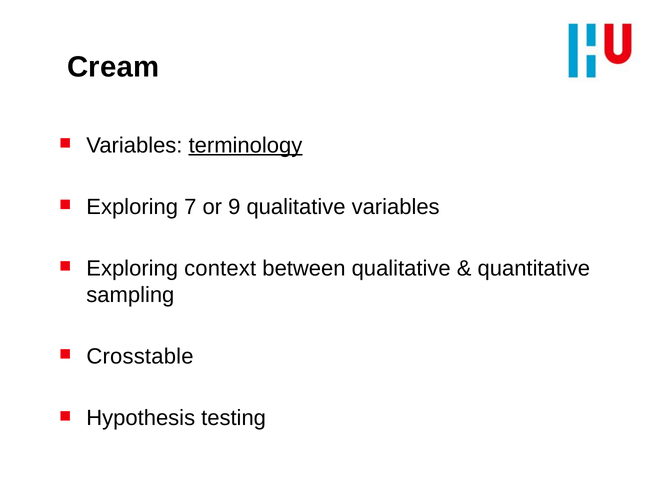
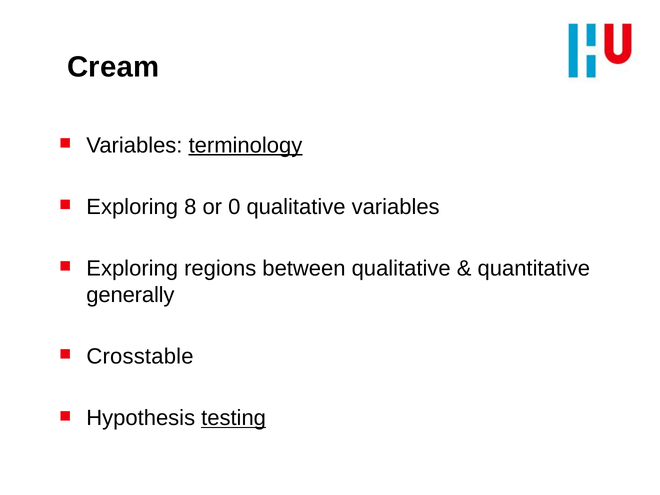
7: 7 -> 8 (190, 207)
9: 9 -> 0 (234, 207)
context: context -> regions (220, 268)
sampling: sampling -> generally (130, 295)
testing underline: none -> present (234, 418)
